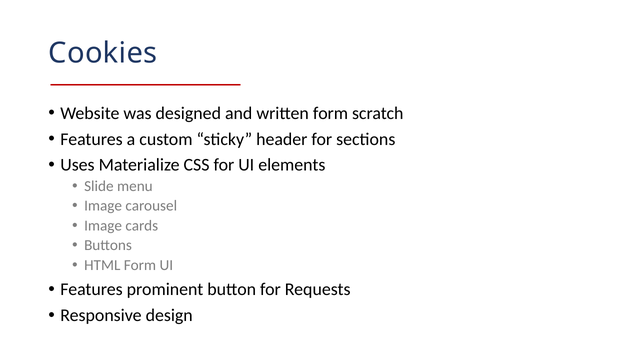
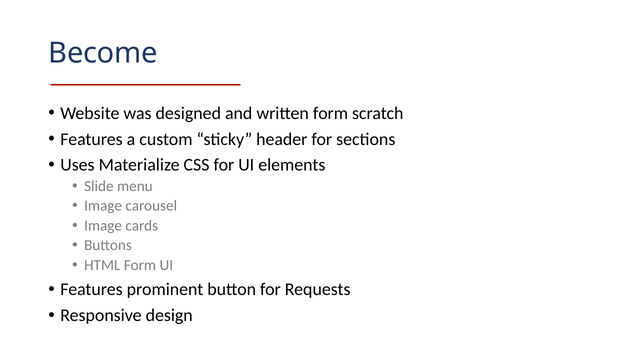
Cookies: Cookies -> Become (103, 53)
